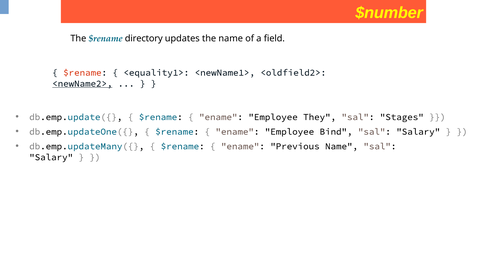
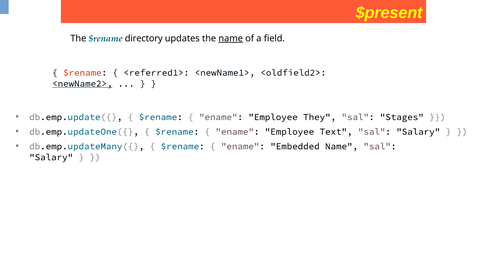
$number: $number -> $present (389, 13)
name underline: none -> present (231, 38)
<equality1>: <equality1> -> <referred1> (156, 73)
Bind: Bind -> Text (336, 132)
Previous: Previous -> Embedded (295, 146)
